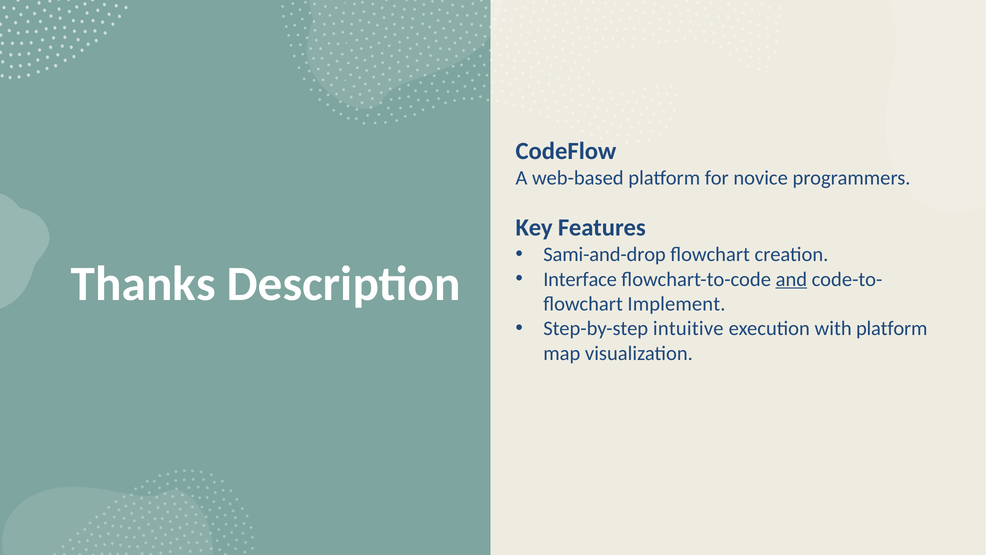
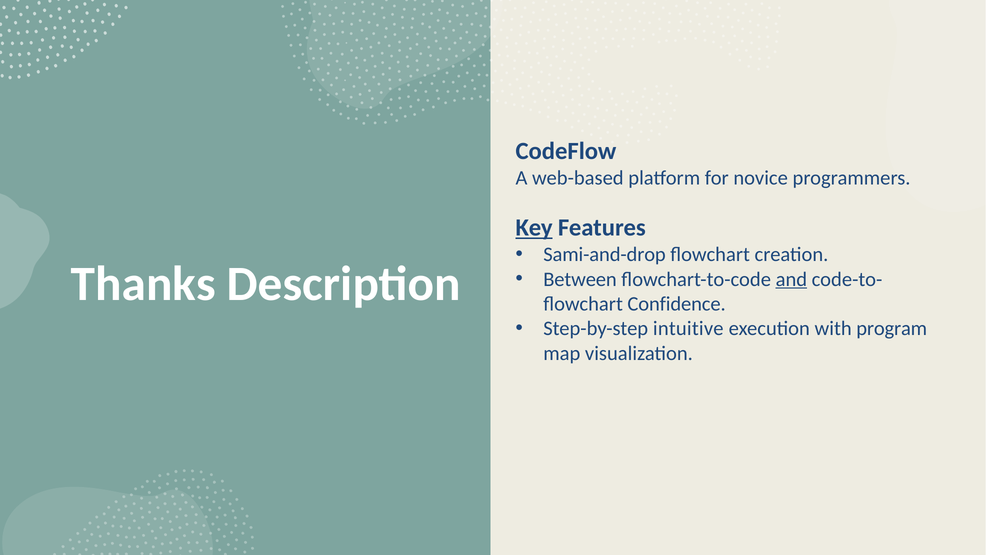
Key underline: none -> present (534, 228)
Interface: Interface -> Between (580, 279)
Implement: Implement -> Confidence (677, 304)
with platform: platform -> program (892, 328)
